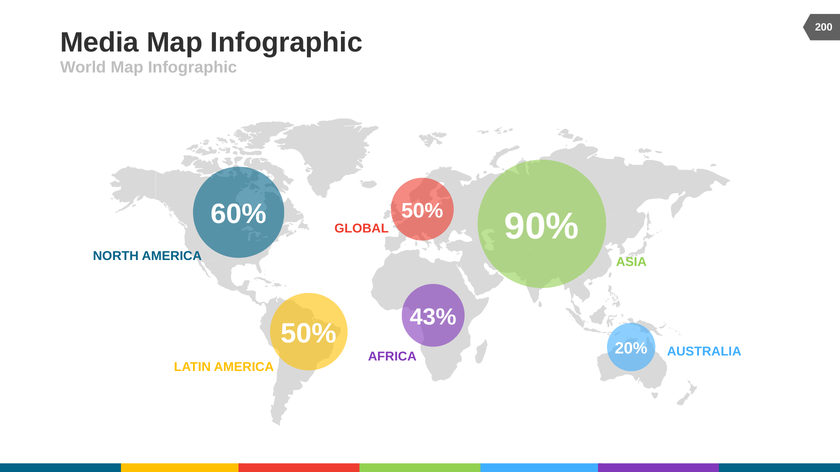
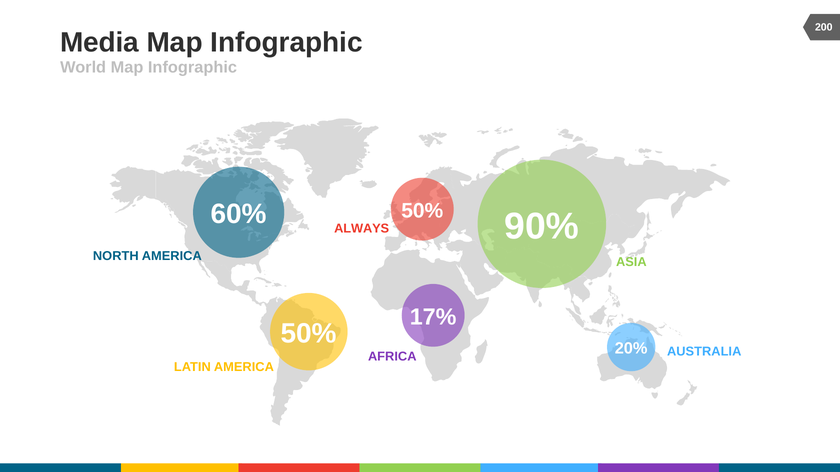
GLOBAL: GLOBAL -> ALWAYS (362, 229)
43%: 43% -> 17% (433, 317)
